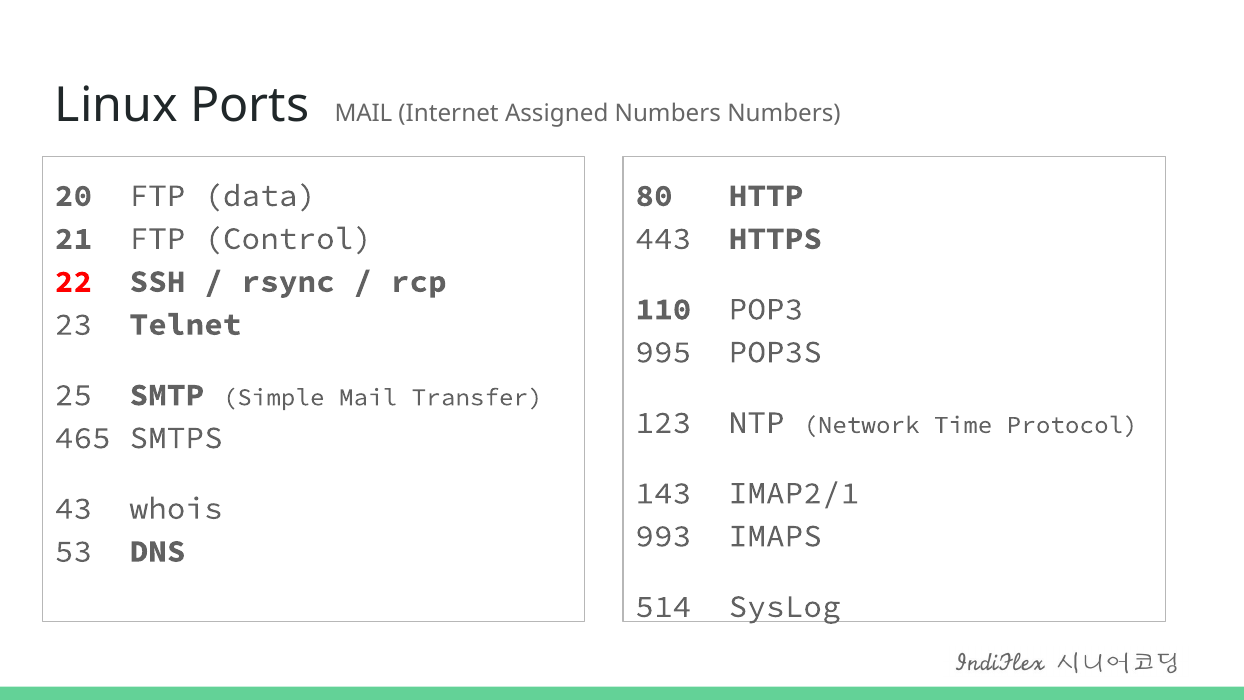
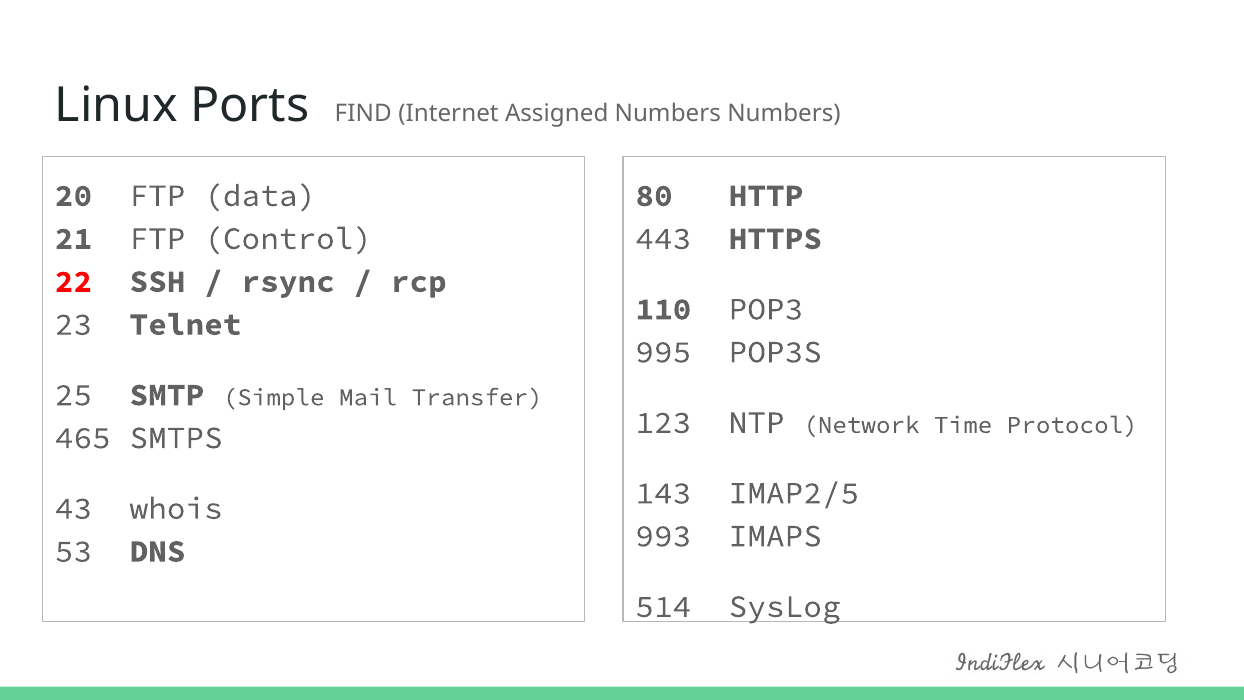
Ports MAIL: MAIL -> FIND (363, 113)
IMAP2/1: IMAP2/1 -> IMAP2/5 (794, 493)
